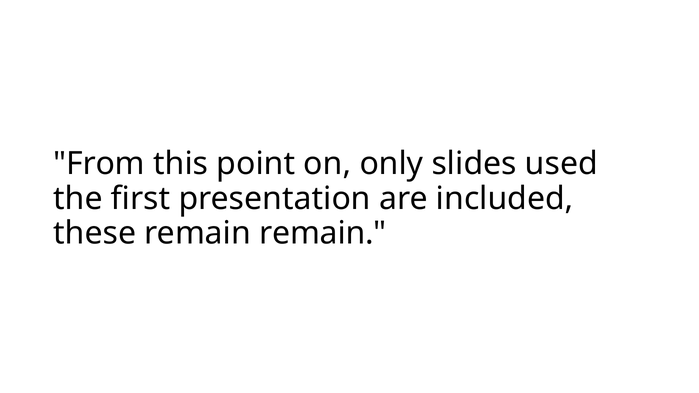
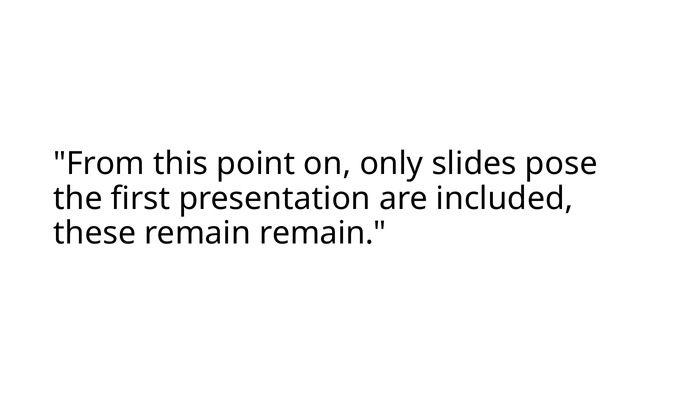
used: used -> pose (561, 164)
